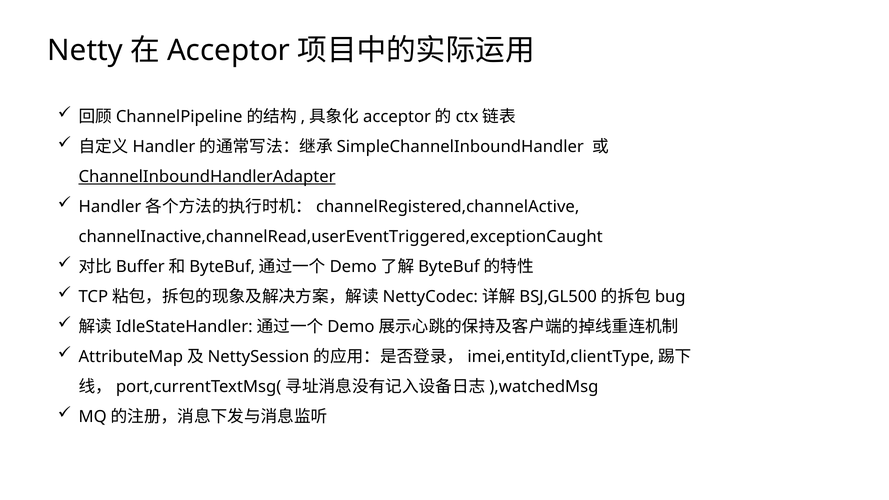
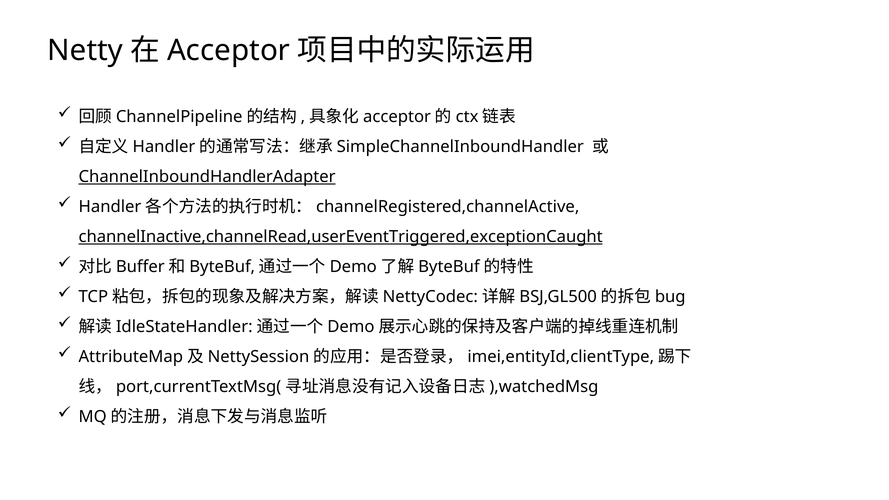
channelInactive,channelRead,userEventTriggered,exceptionCaught underline: none -> present (341, 237)
